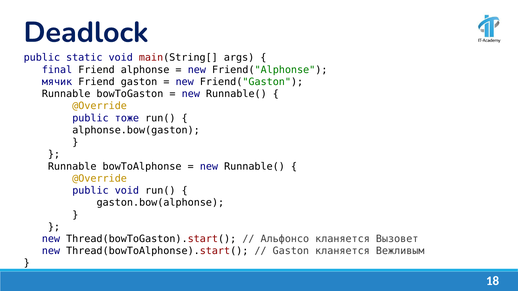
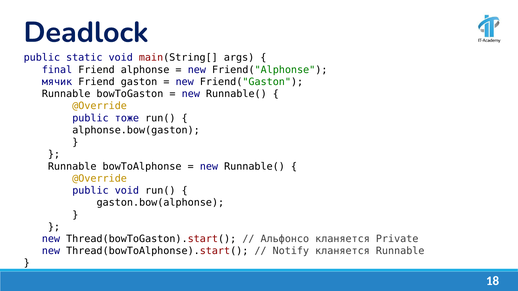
Вызовет: Вызовет -> Private (397, 239)
Gaston: Gaston -> Notify (291, 251)
кланяется Вежливым: Вежливым -> Runnable (400, 251)
